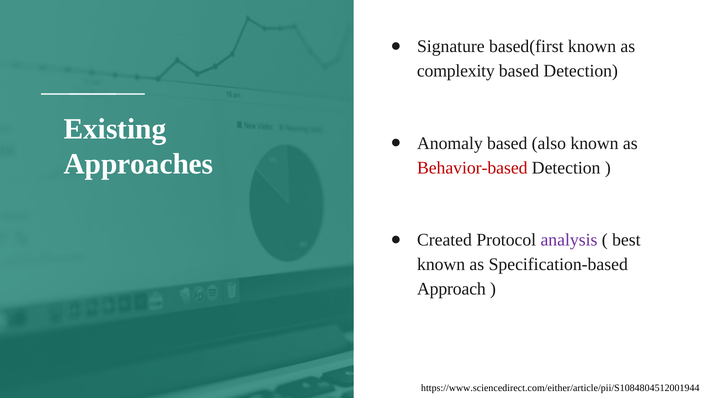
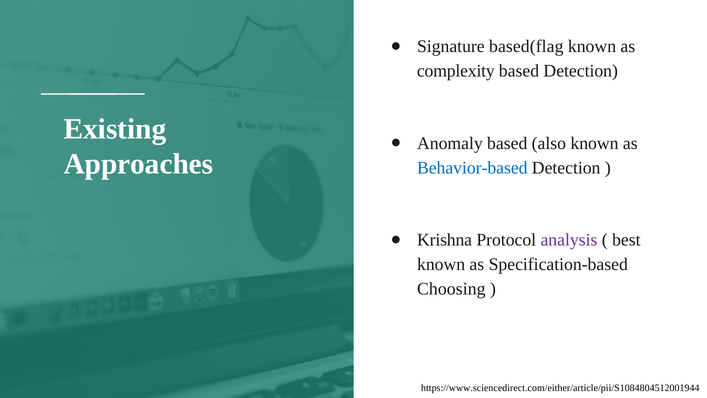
based(first: based(first -> based(flag (526, 46)
Behavior-based colour: red -> blue (472, 168)
Created: Created -> Krishna (445, 240)
Approach: Approach -> Choosing (451, 289)
